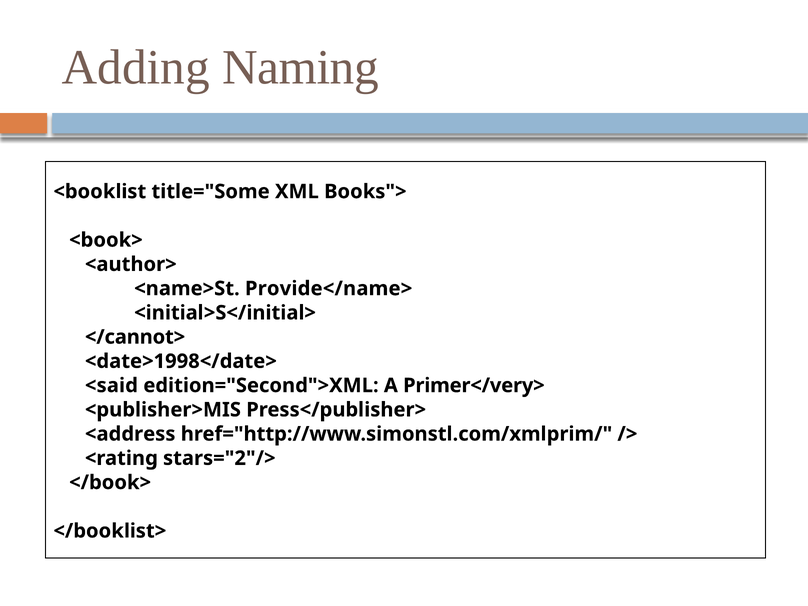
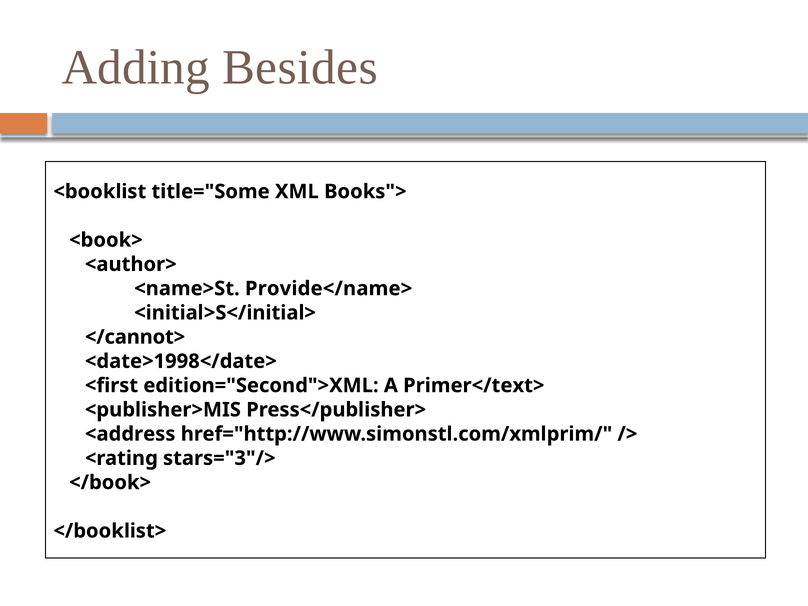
Naming: Naming -> Besides (300, 67)
<said: <said -> <first (112, 386)
Primer</very>: Primer</very> -> Primer</text> (474, 386)
stars="2"/>: stars="2"/> -> stars="3"/> (219, 458)
